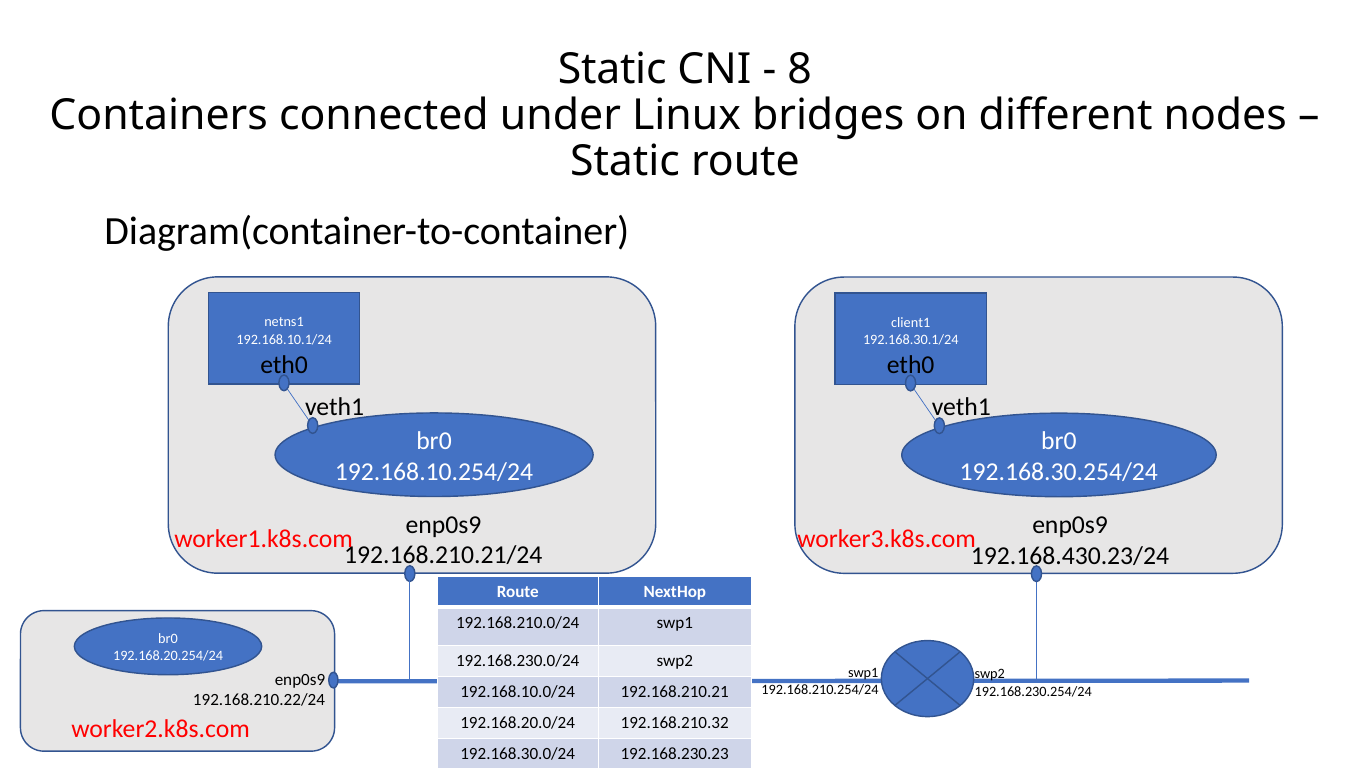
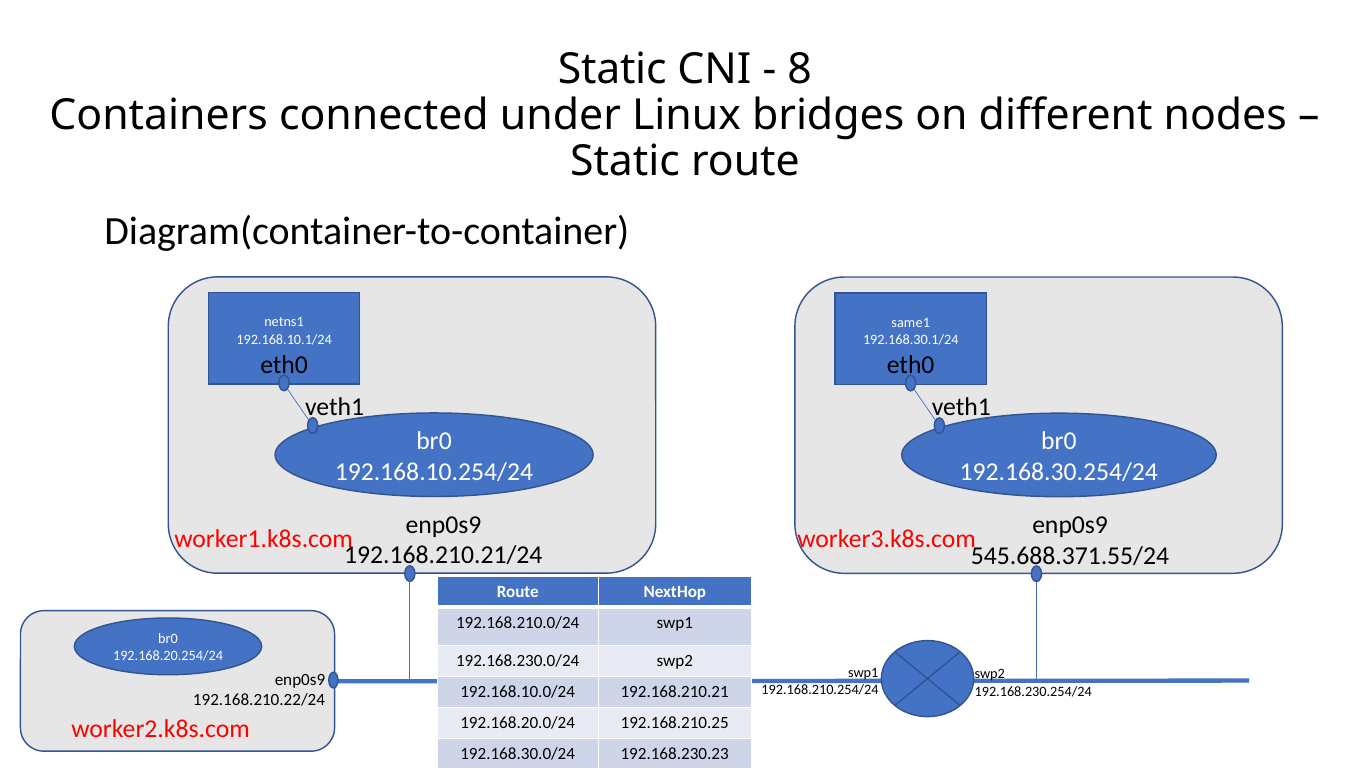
client1: client1 -> same1 (911, 322)
192.168.430.23/24: 192.168.430.23/24 -> 545.688.371.55/24 (1070, 555)
192.168.210.32: 192.168.210.32 -> 192.168.210.25 (675, 723)
